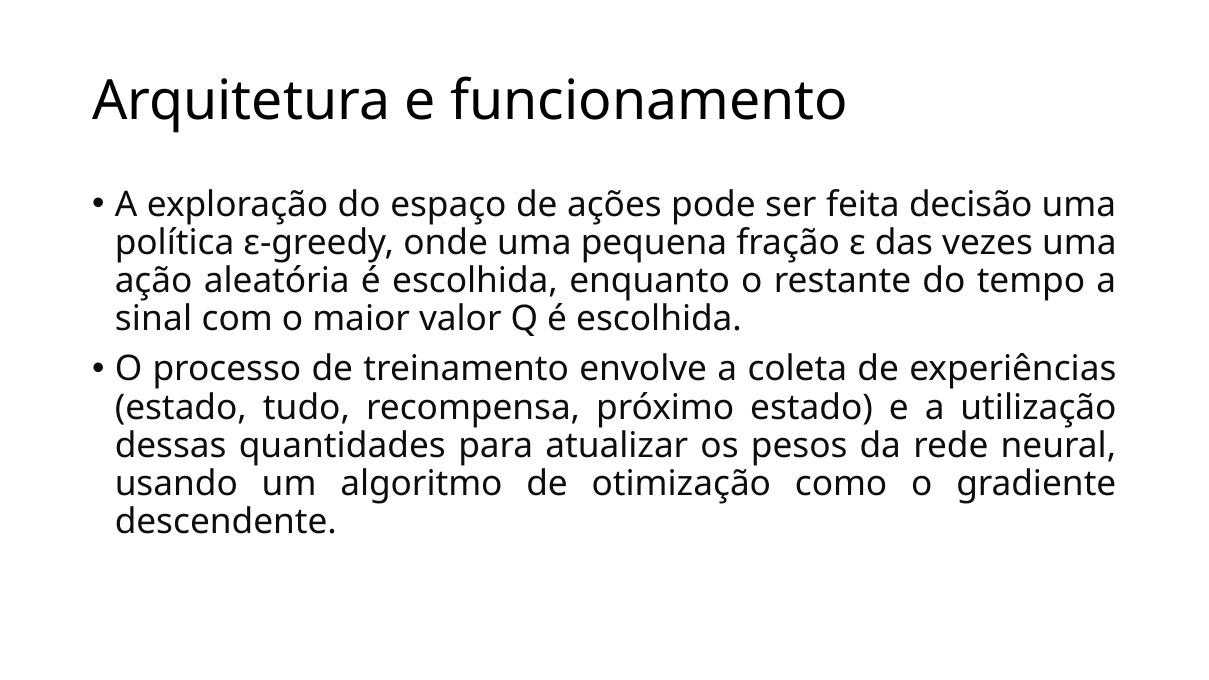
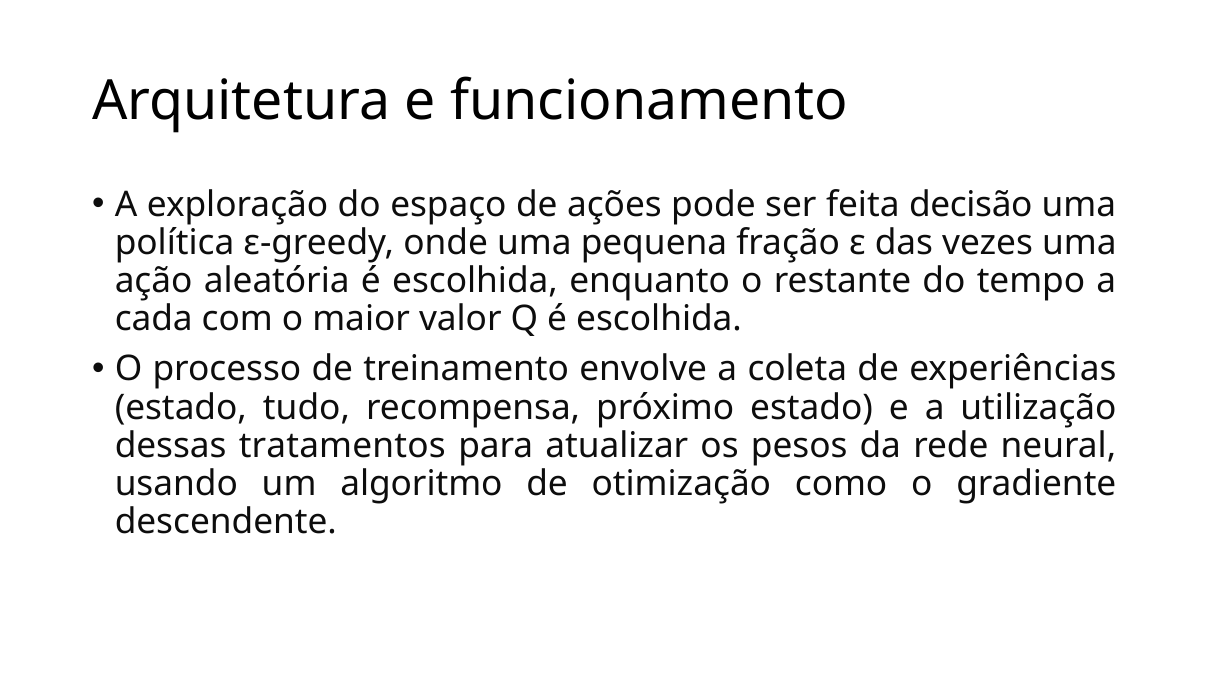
sinal: sinal -> cada (154, 319)
quantidades: quantidades -> tratamentos (342, 446)
